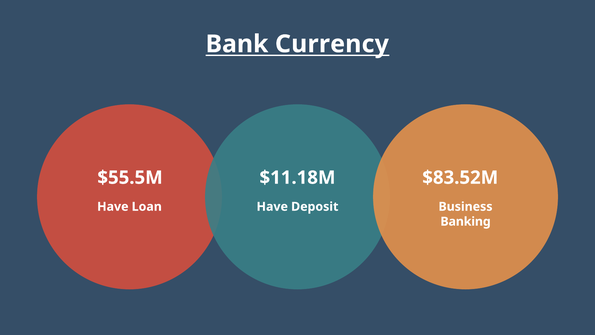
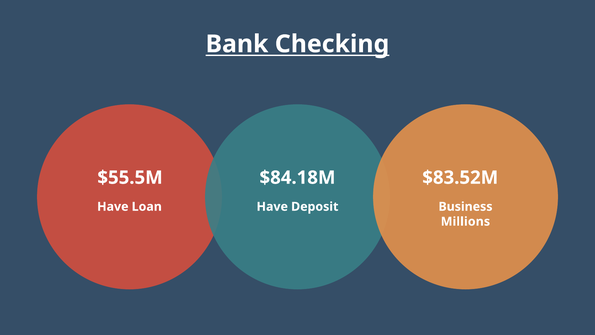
Currency: Currency -> Checking (332, 44)
$11.18M: $11.18M -> $84.18M (297, 178)
Banking: Banking -> Millions (465, 221)
